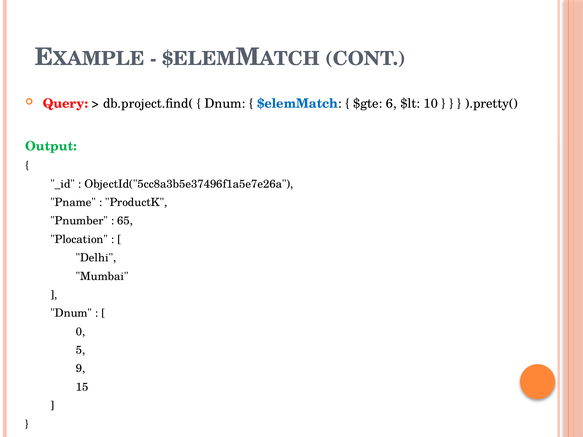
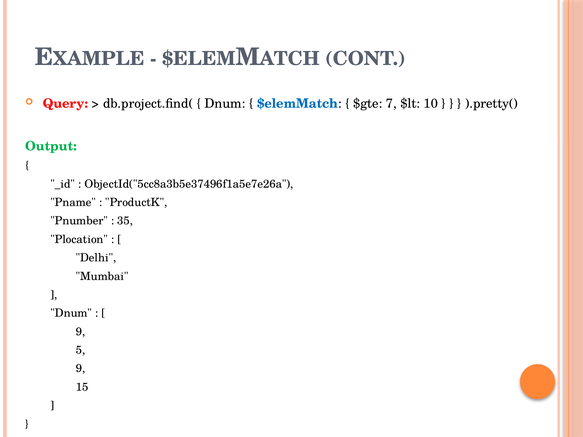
6: 6 -> 7 (391, 104)
65: 65 -> 35 (125, 221)
0: 0 -> 9 (80, 332)
